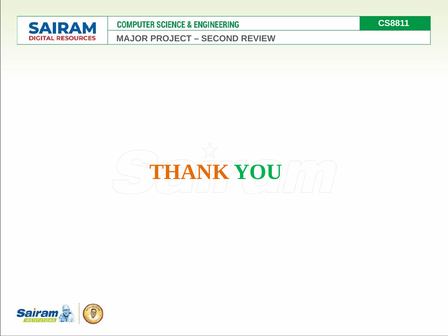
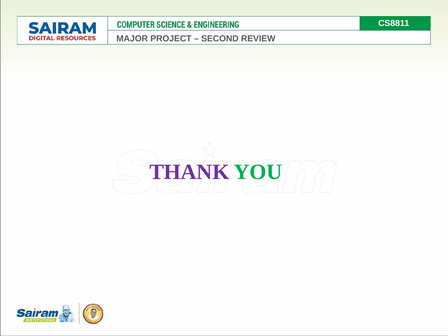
THANK colour: orange -> purple (189, 172)
